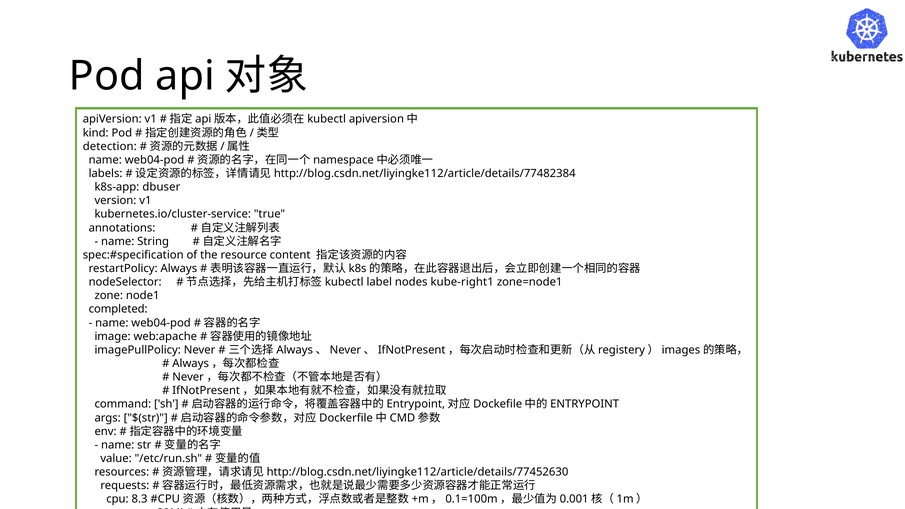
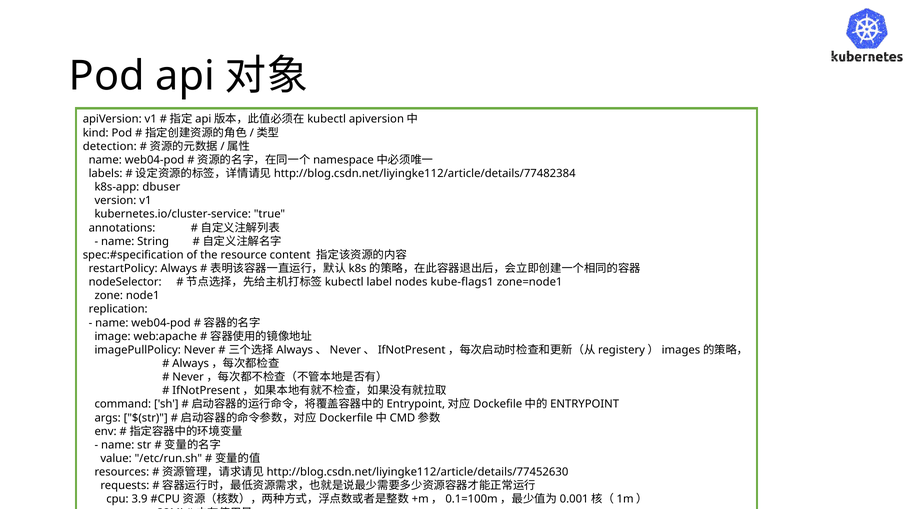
kube-right1: kube-right1 -> kube-flags1 (462, 282)
completed: completed -> replication (118, 309)
8.3: 8.3 -> 3.9 (140, 499)
